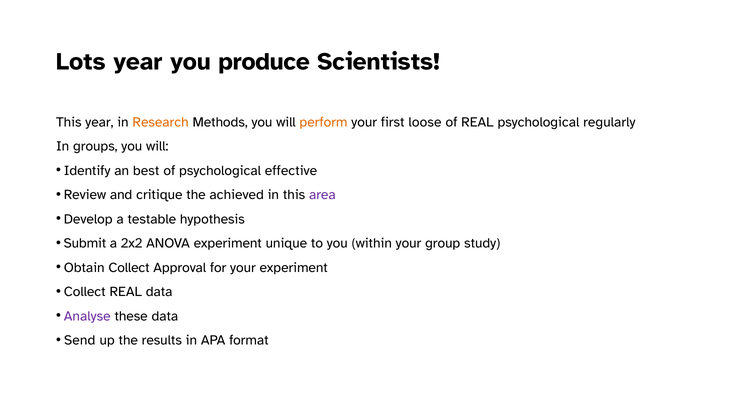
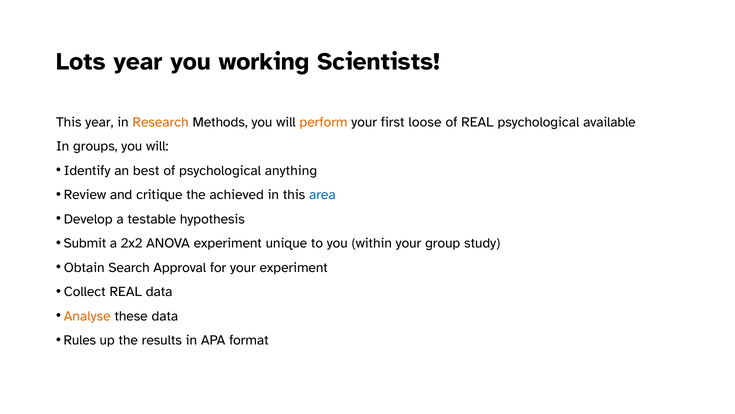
produce: produce -> working (264, 62)
regularly: regularly -> available (609, 122)
effective: effective -> anything (291, 170)
area colour: purple -> blue (322, 195)
Obtain Collect: Collect -> Search (129, 267)
Analyse colour: purple -> orange (87, 316)
Send: Send -> Rules (80, 340)
